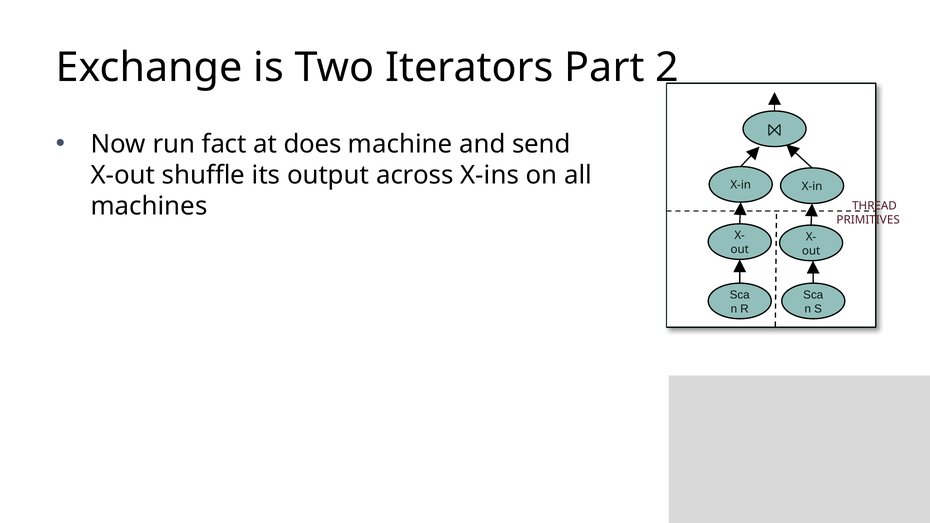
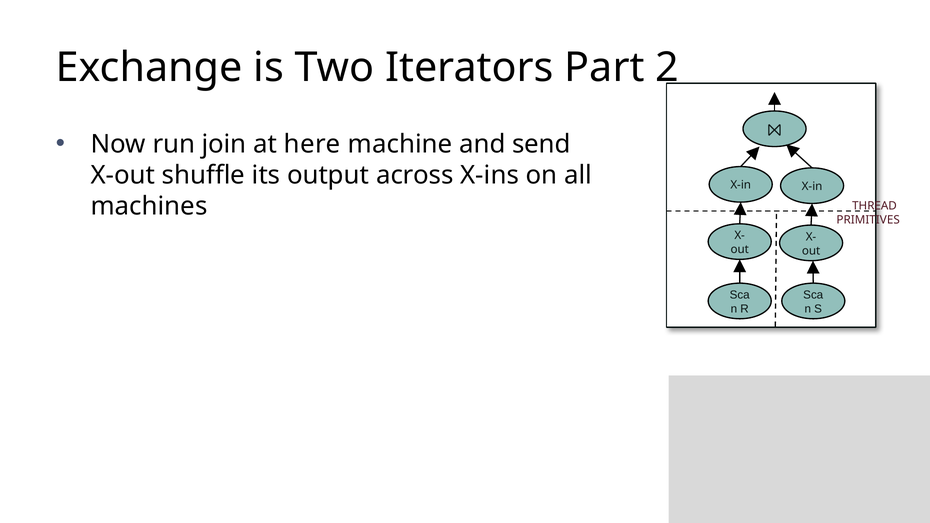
fact: fact -> join (224, 144)
does: does -> here (312, 144)
